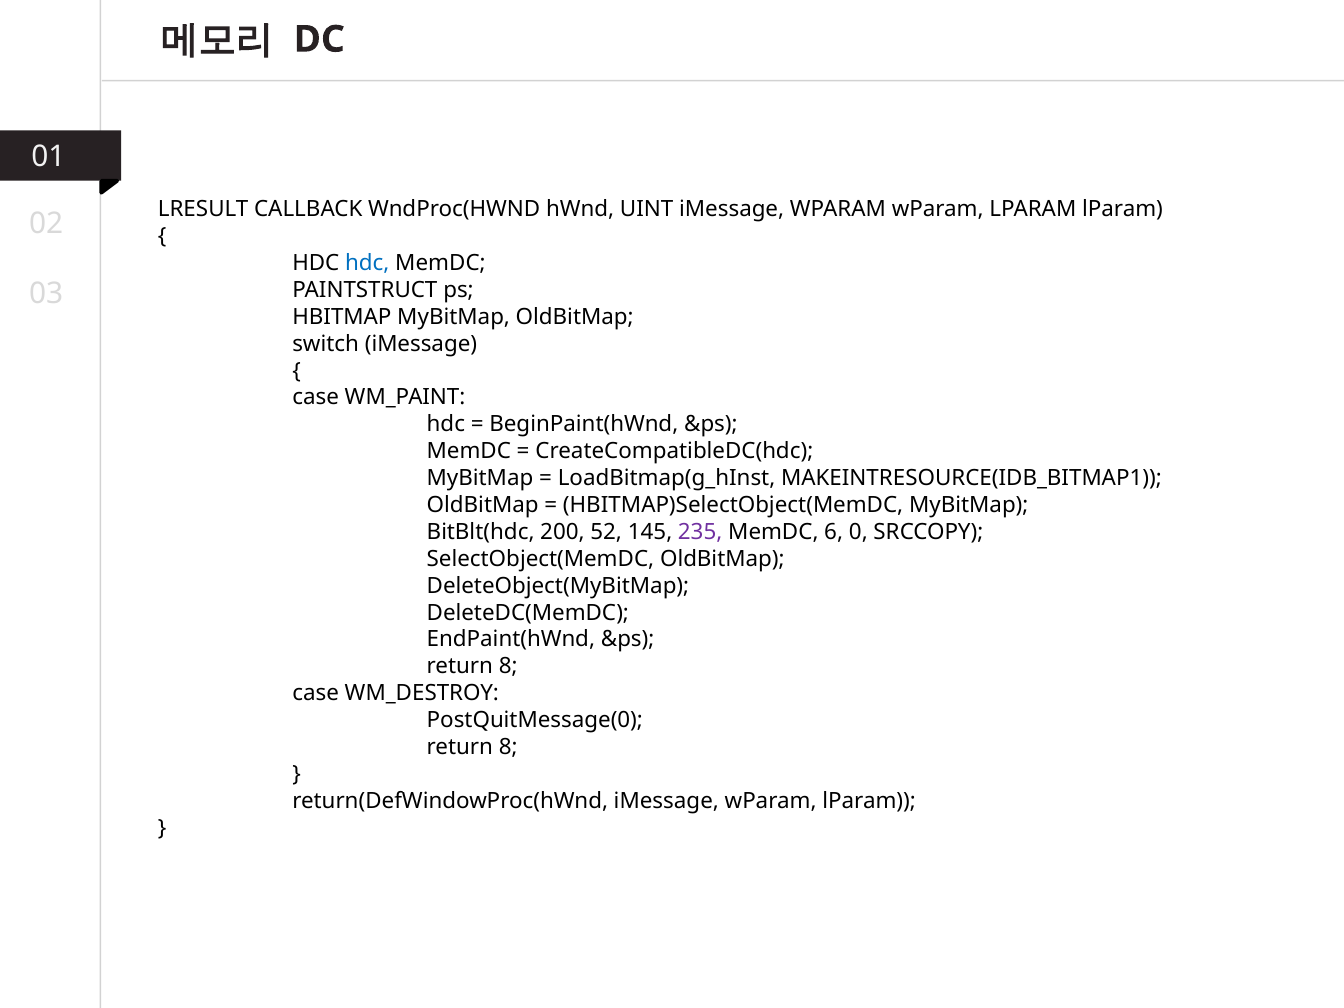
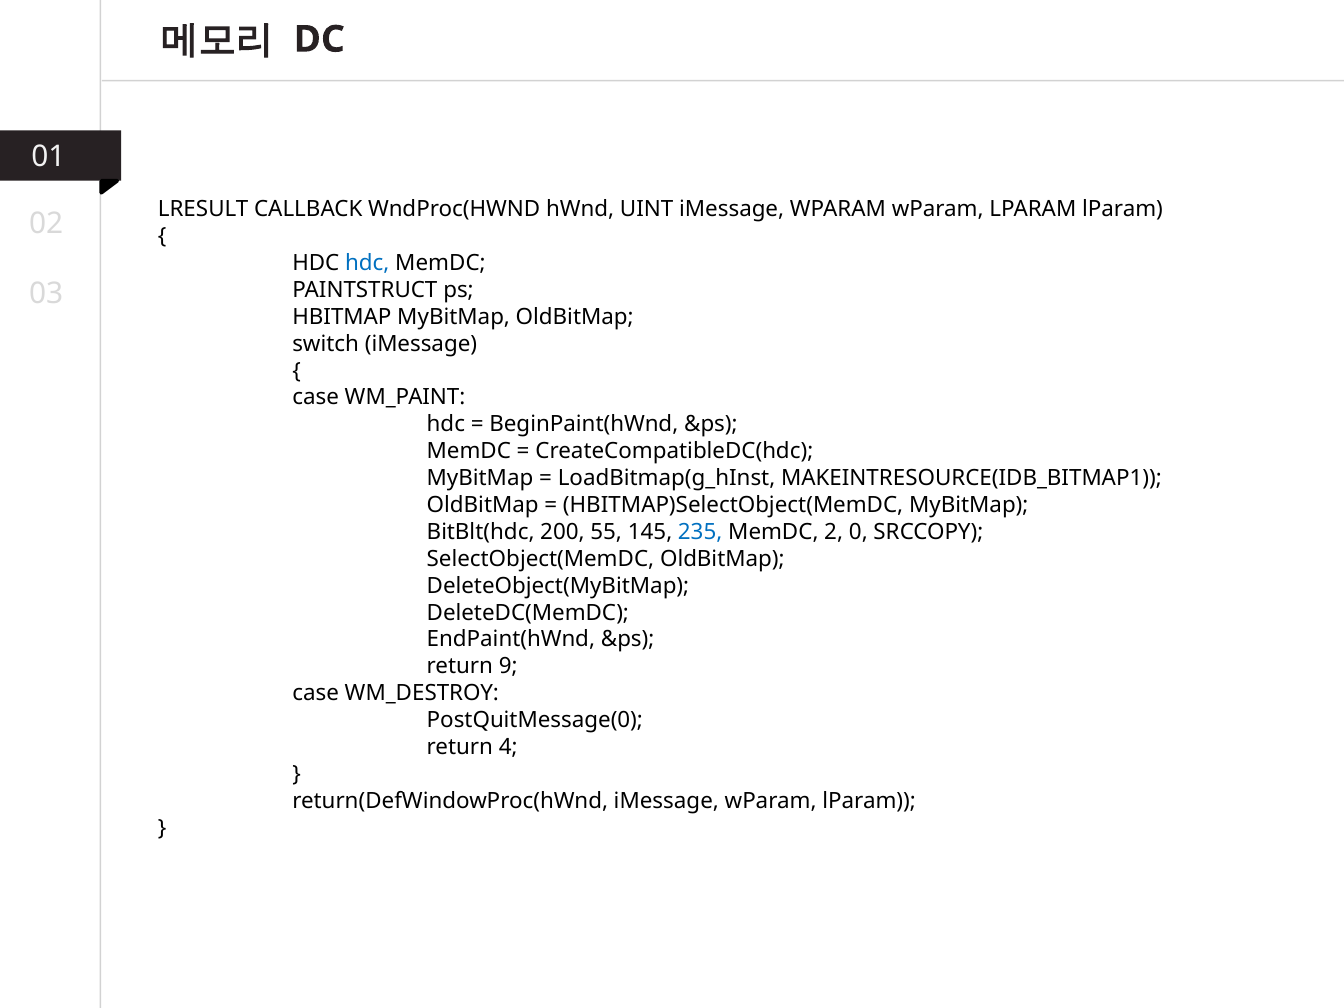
52: 52 -> 55 (606, 532)
235 colour: purple -> blue (700, 532)
6: 6 -> 2 (834, 532)
8: 8 -> 9 (508, 666)
8: 8 -> 4 (508, 747)
